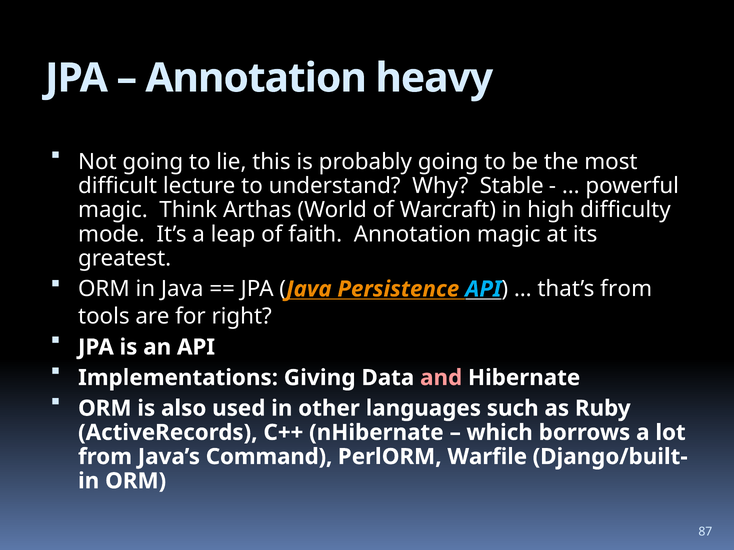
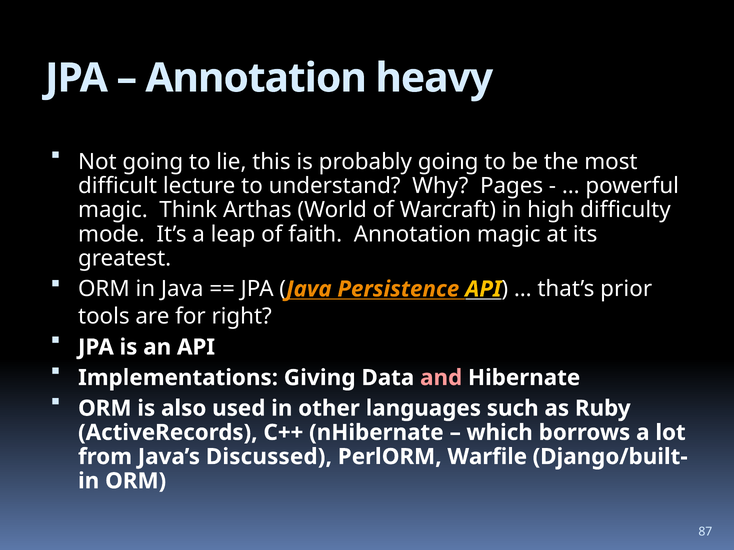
Stable: Stable -> Pages (512, 186)
API colour: light blue -> yellow (483, 289)
that’s from: from -> prior (626, 289)
Command: Command -> Discussed (269, 457)
